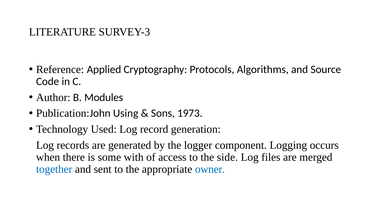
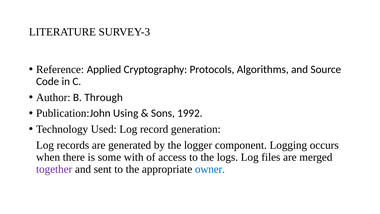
Modules: Modules -> Through (104, 97)
1973: 1973 -> 1992 (190, 113)
side: side -> logs (227, 157)
together colour: blue -> purple (54, 169)
